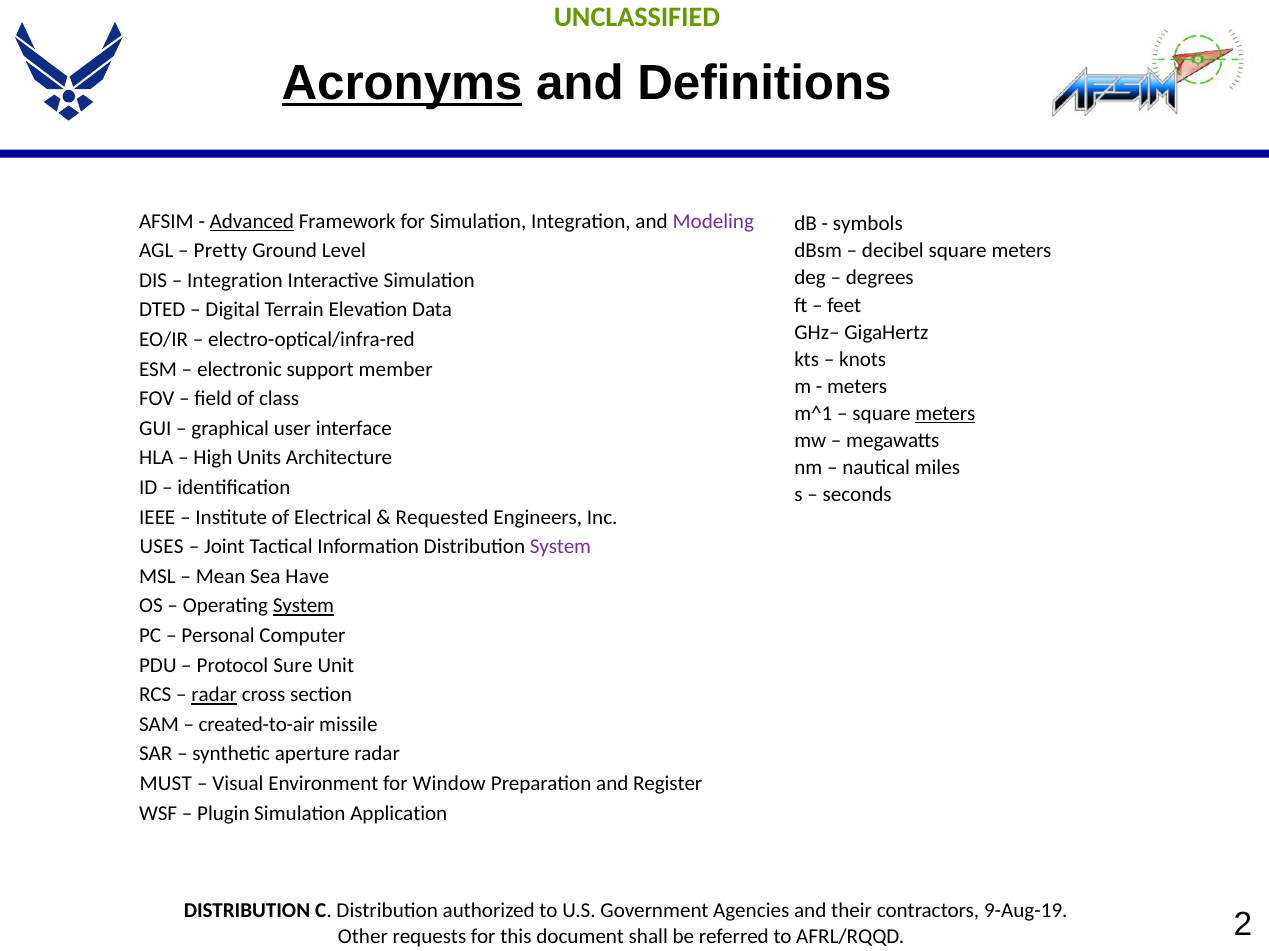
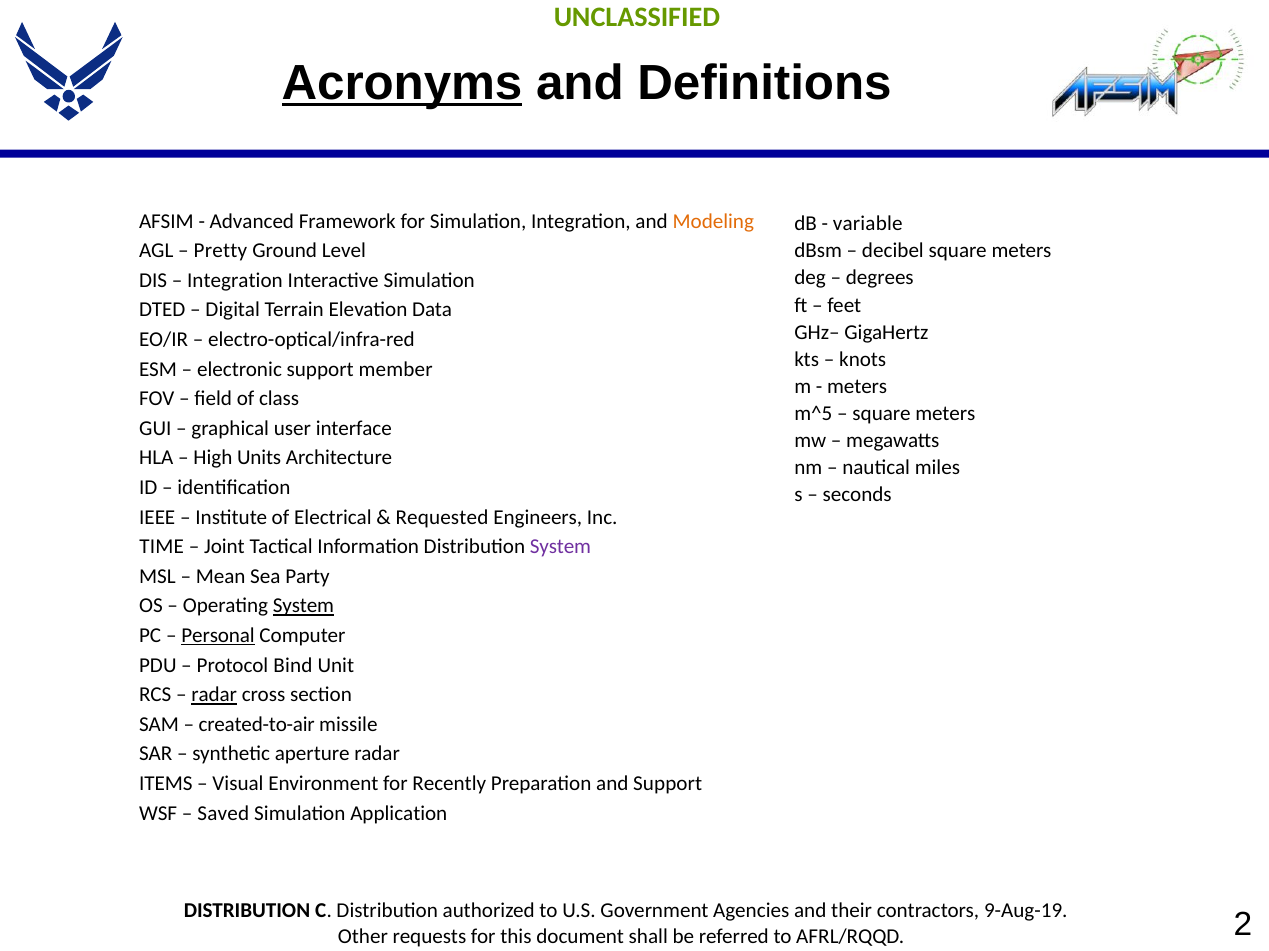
Advanced underline: present -> none (252, 221)
Modeling colour: purple -> orange (713, 221)
symbols: symbols -> variable (868, 224)
m^1: m^1 -> m^5 (813, 414)
meters underline: present -> none (945, 414)
USES: USES -> TIME (162, 547)
Have: Have -> Party (308, 577)
Personal underline: none -> present (218, 636)
Sure: Sure -> Bind (293, 666)
MUST: MUST -> ITEMS (166, 784)
Window: Window -> Recently (449, 784)
and Register: Register -> Support (668, 784)
Plugin: Plugin -> Saved (223, 814)
